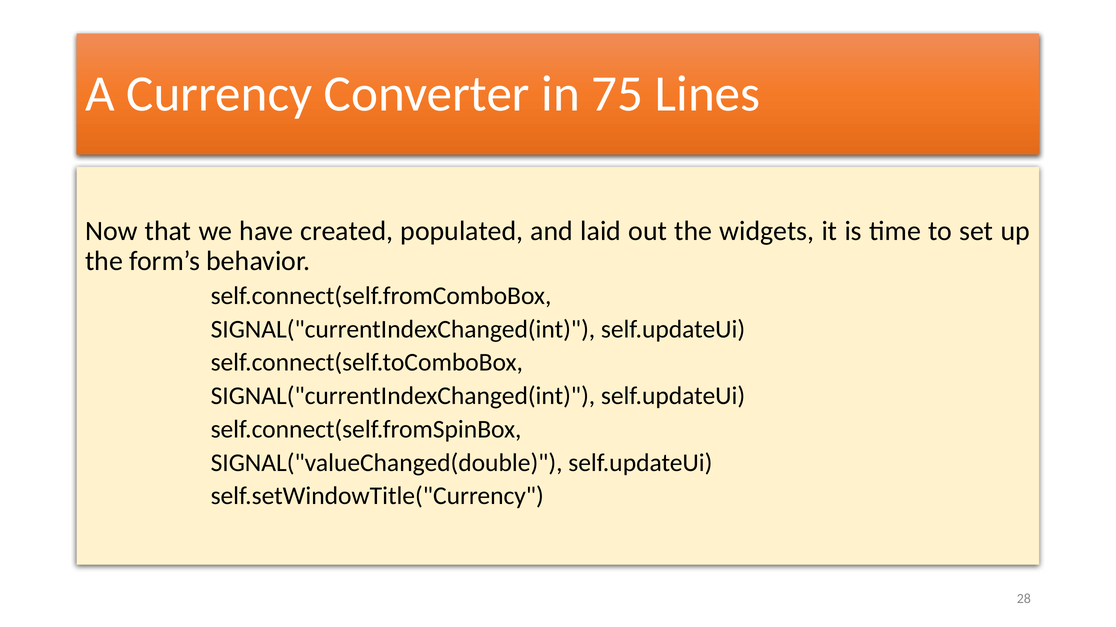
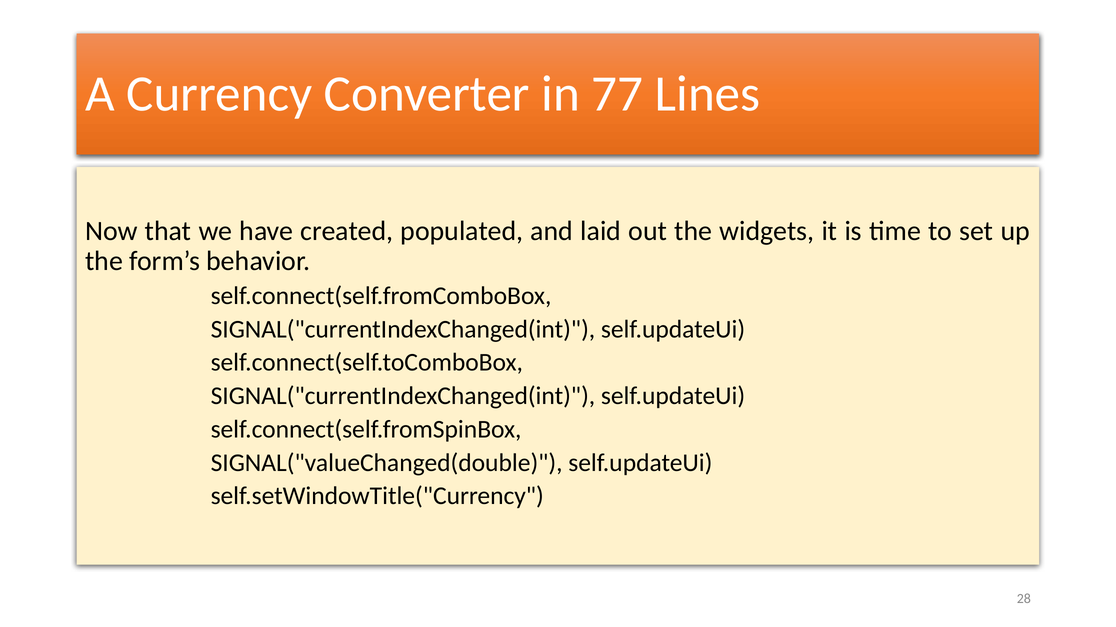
75: 75 -> 77 (617, 94)
